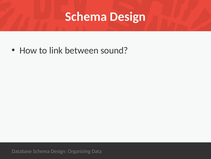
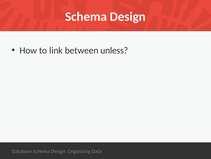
sound: sound -> unless (114, 50)
